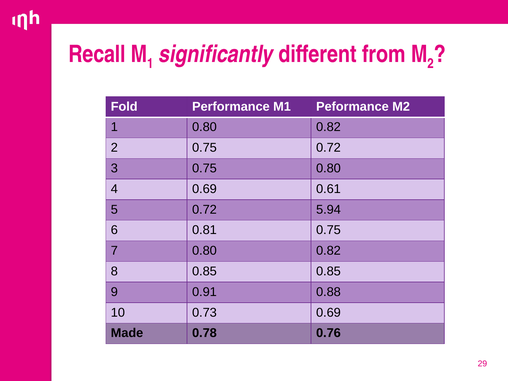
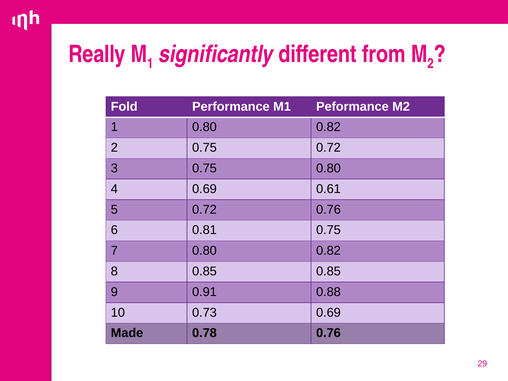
Recall: Recall -> Really (97, 54)
0.72 5.94: 5.94 -> 0.76 (328, 210)
